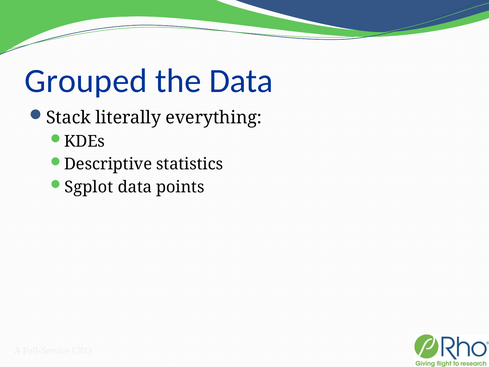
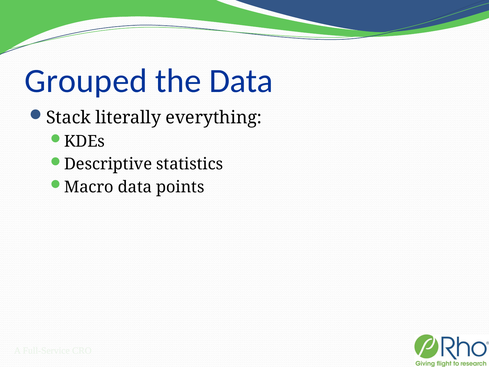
Sgplot: Sgplot -> Macro (89, 187)
